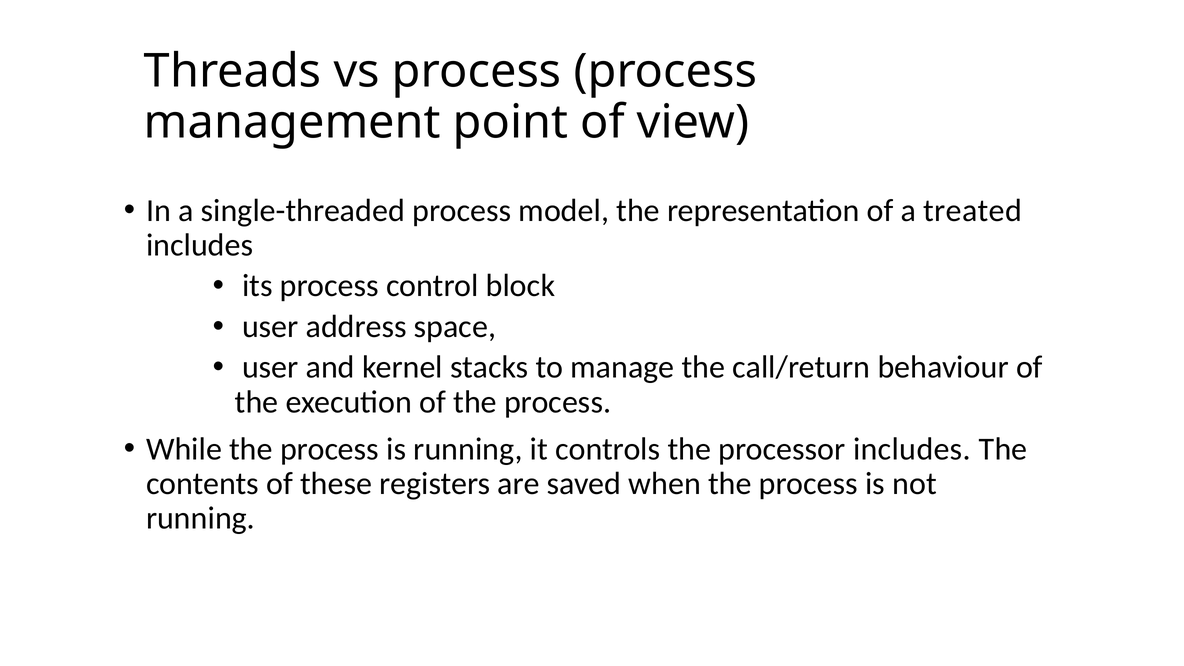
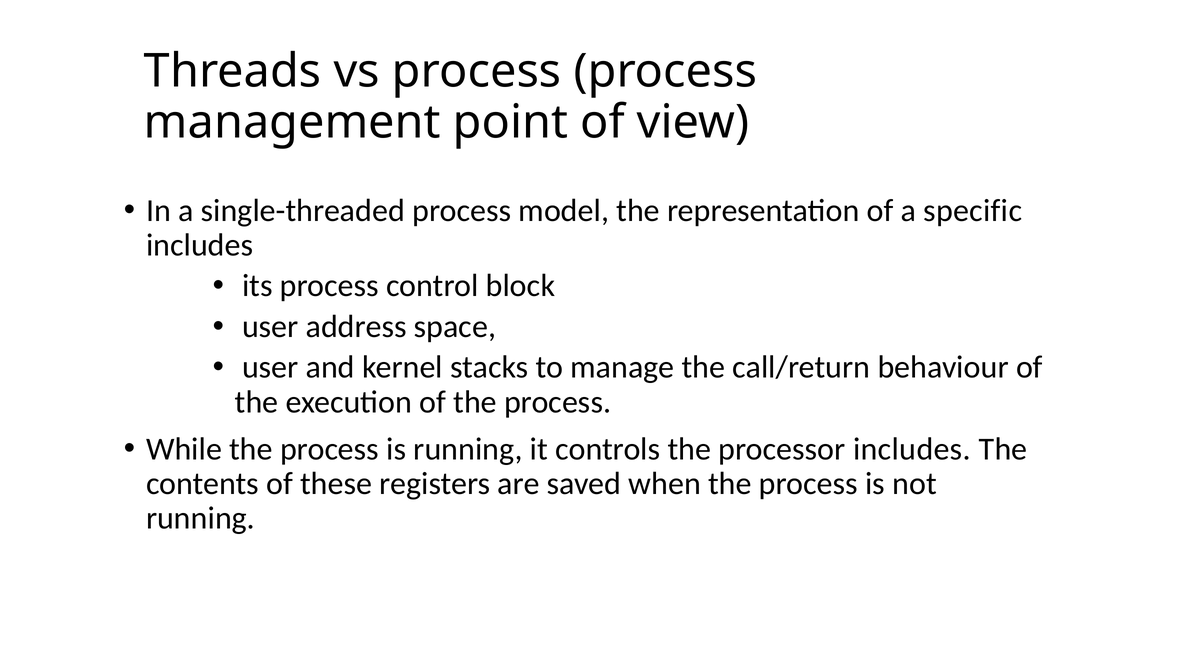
treated: treated -> specific (973, 211)
